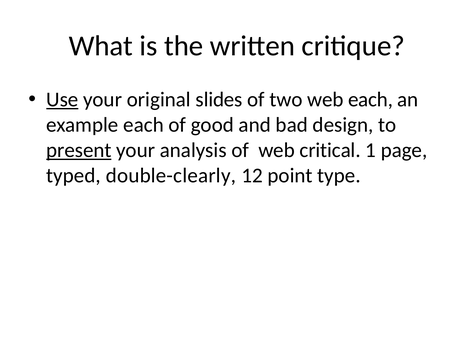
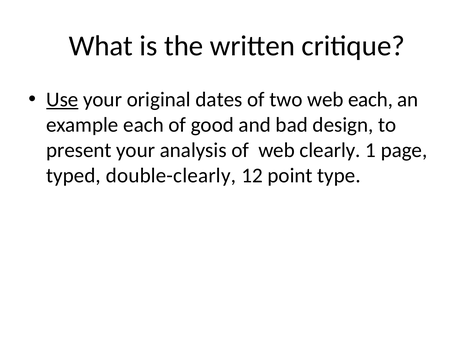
slides: slides -> dates (219, 99)
present underline: present -> none (79, 150)
critical: critical -> clearly (330, 150)
